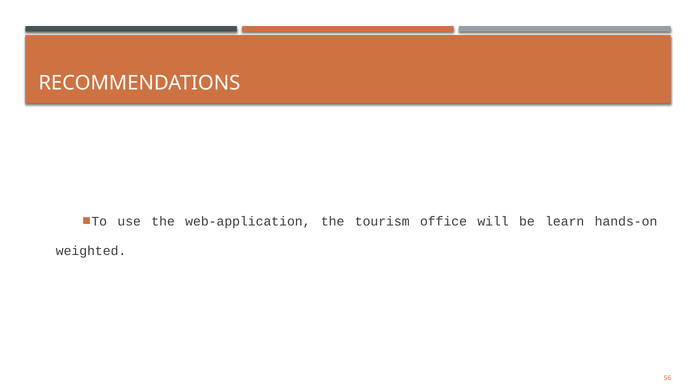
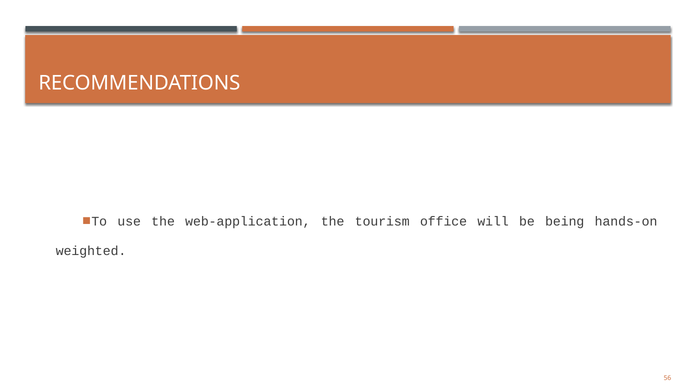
learn: learn -> being (565, 221)
